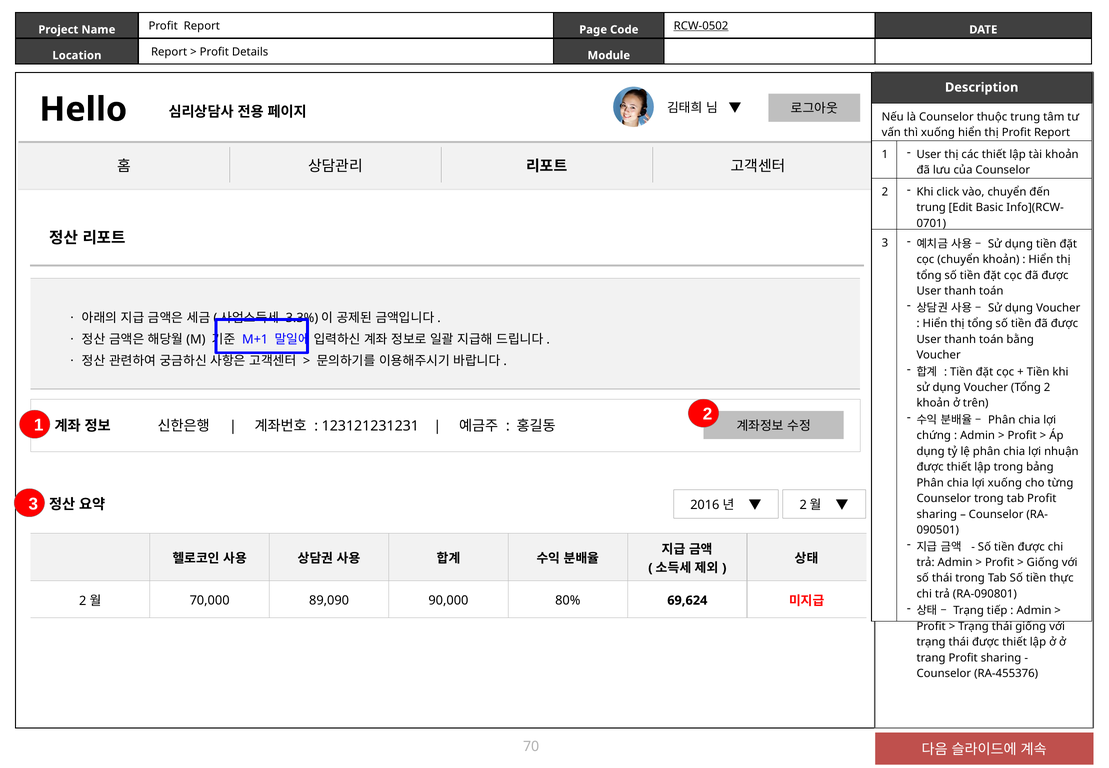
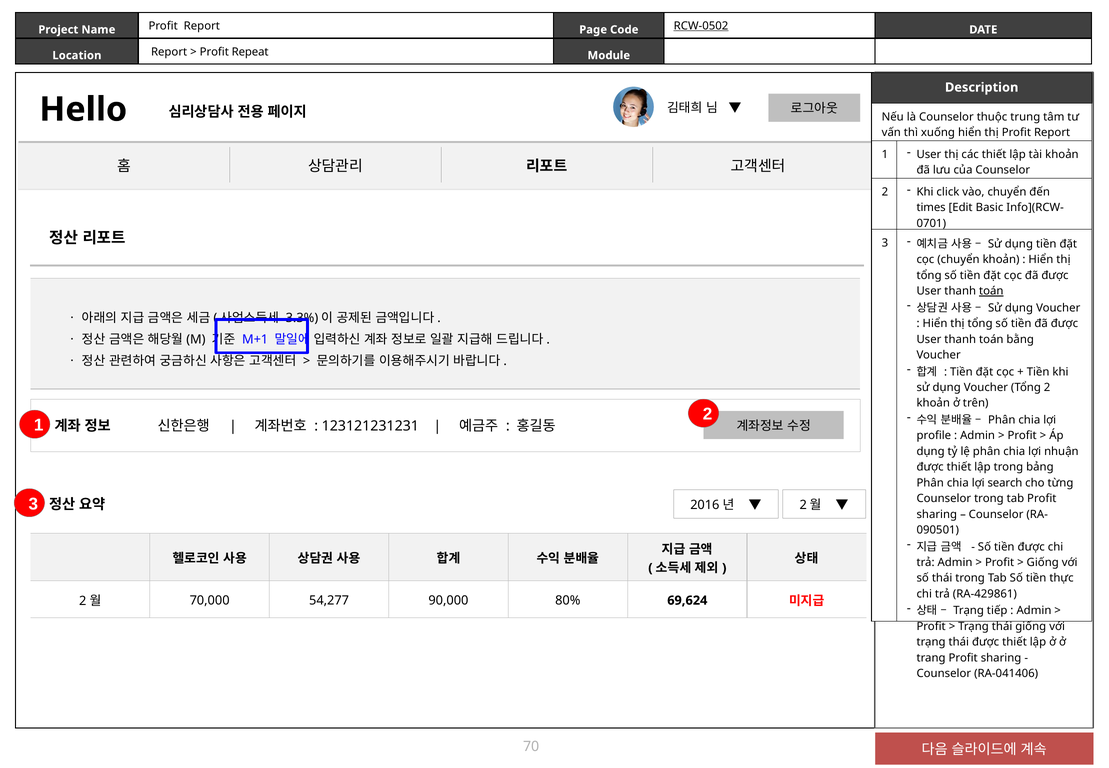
Details: Details -> Repeat (250, 52)
trung: trung -> times (931, 207)
toán underline: none -> present (991, 291)
chứng: chứng -> profile (934, 436)
lợi xuống: xuống -> search (1005, 483)
RA-090801: RA-090801 -> RA-429861 (985, 594)
89,090: 89,090 -> 54,277 (329, 600)
RA-455376: RA-455376 -> RA-041406 (1006, 673)
